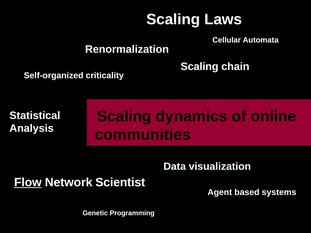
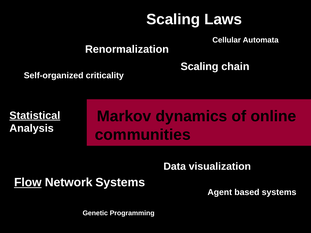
Scaling: Scaling -> Markov (124, 116)
Statistical underline: none -> present (35, 116)
Network Scientist: Scientist -> Systems (120, 183)
